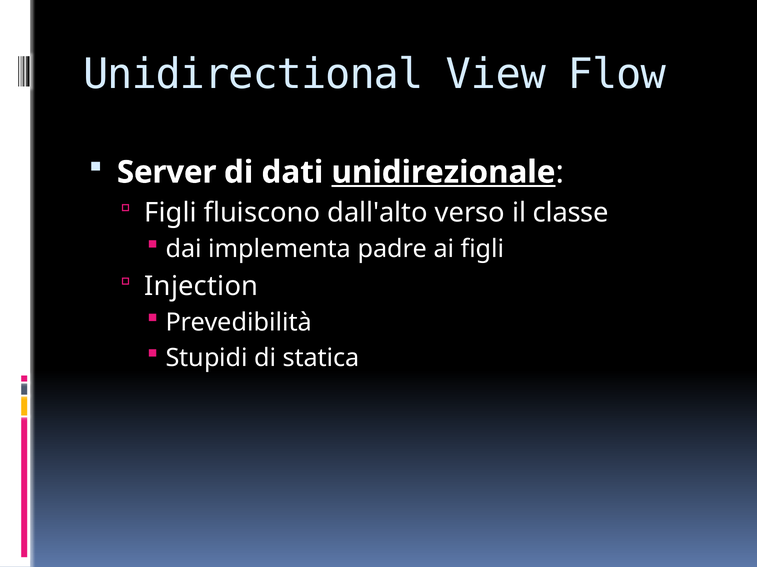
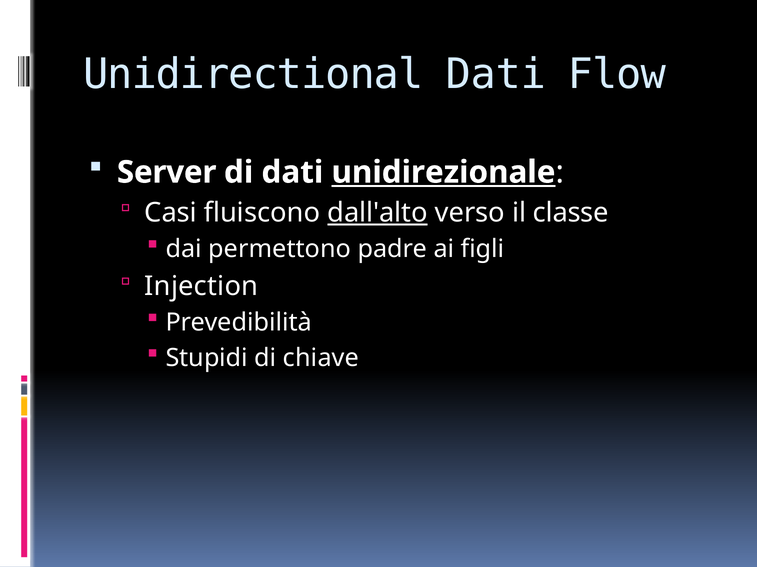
Unidirectional View: View -> Dati (496, 74)
Figli: Figli -> Casi (171, 213)
dall'alto underline: none -> present (378, 213)
implementa: implementa -> permettono (280, 249)
statica: statica -> chiave (321, 358)
